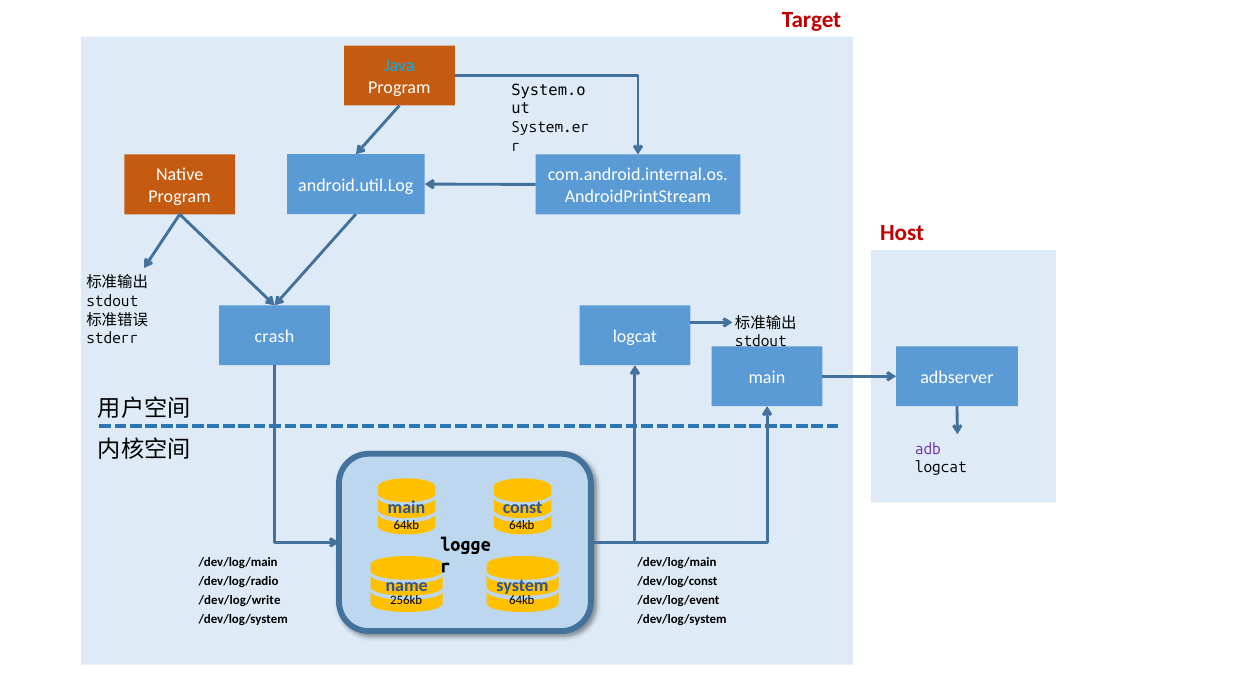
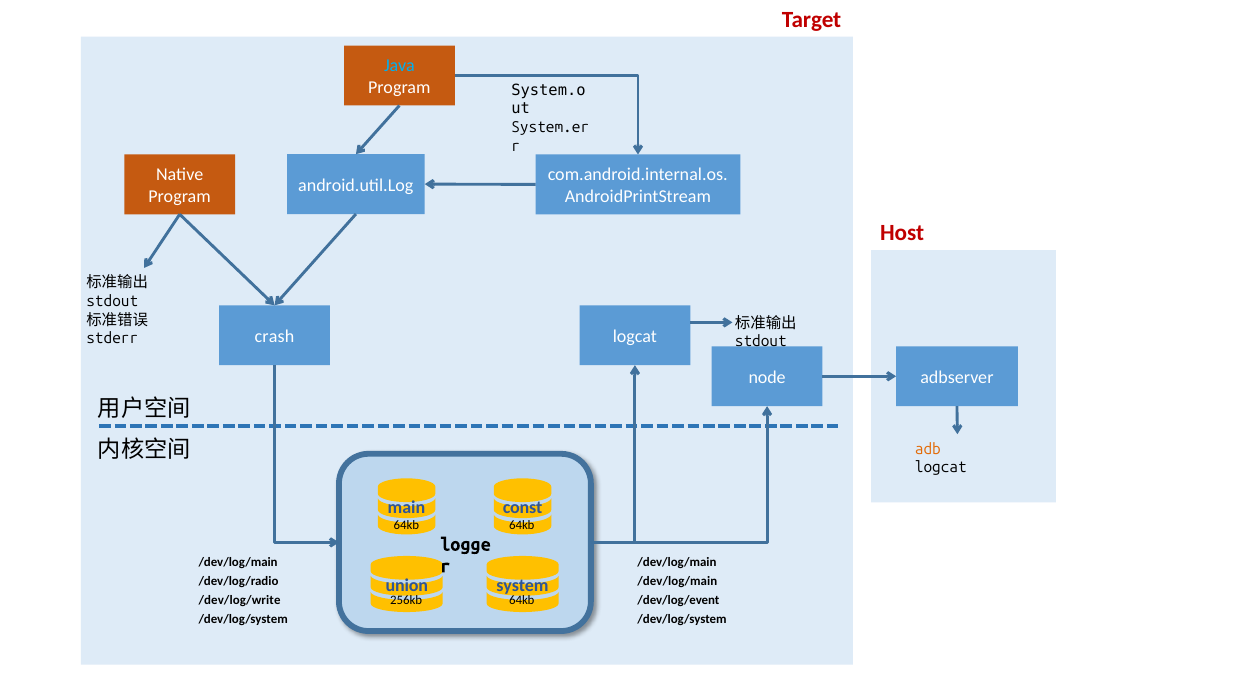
main: main -> node (767, 377)
adb colour: purple -> orange (928, 449)
/dev/log/const: /dev/log/const -> /dev/log/main (677, 581)
name: name -> union (407, 585)
